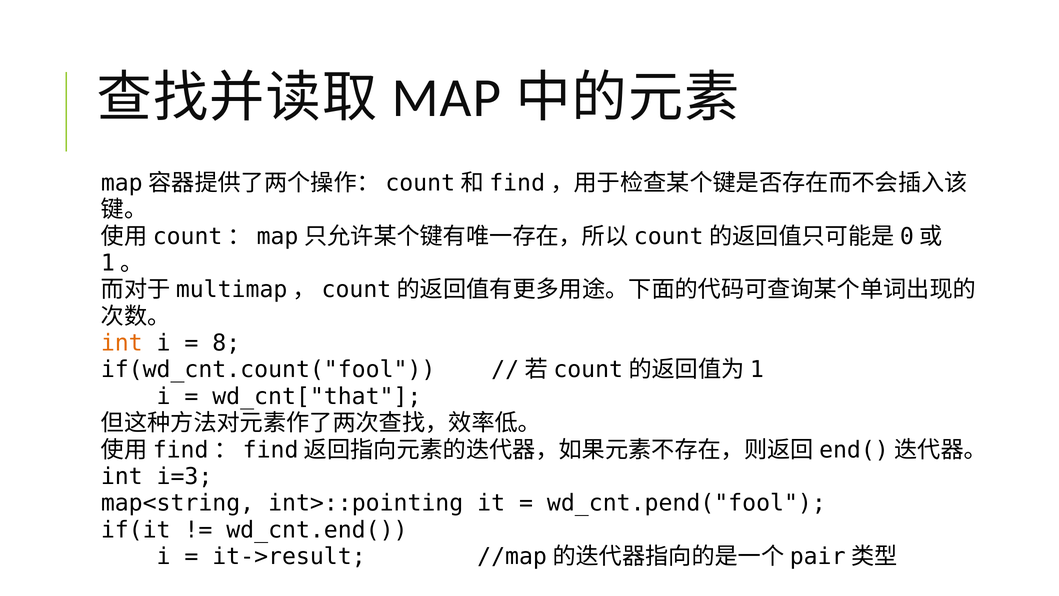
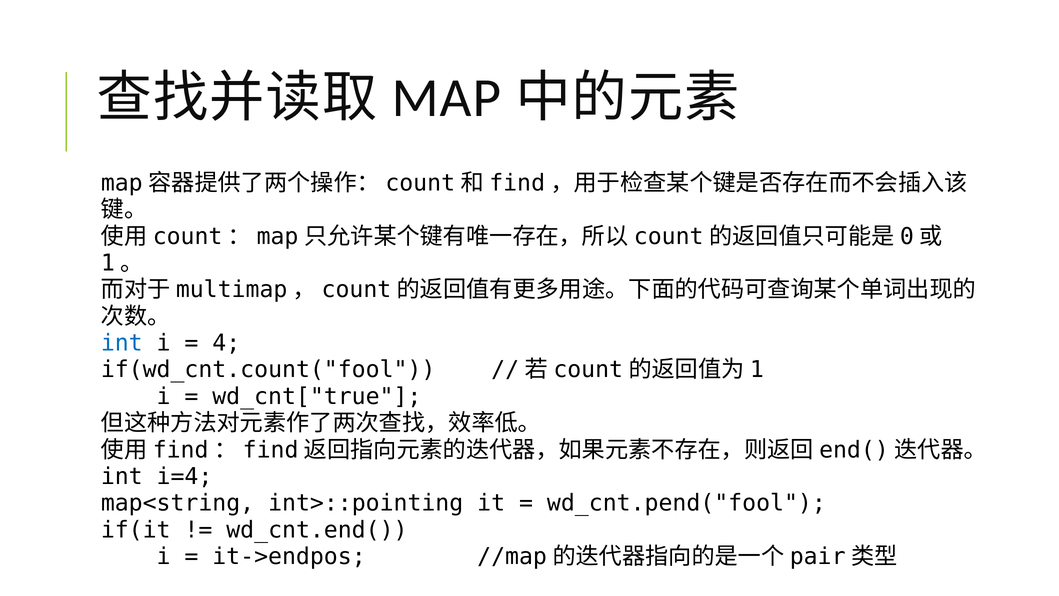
int colour: orange -> blue (122, 343)
8: 8 -> 4 (226, 343)
wd_cnt["that: wd_cnt["that -> wd_cnt["true (317, 396)
i=3: i=3 -> i=4 (184, 476)
it->result: it->result -> it->endpos (289, 556)
